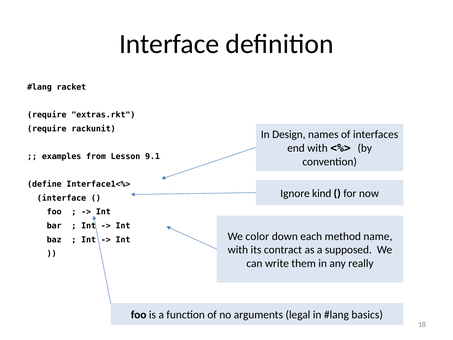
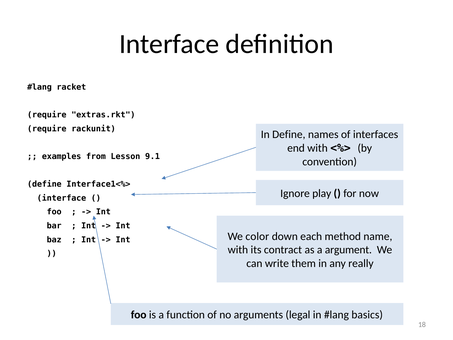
In Design: Design -> Define (289, 134)
kind: kind -> play (322, 193)
supposed: supposed -> argument (348, 250)
